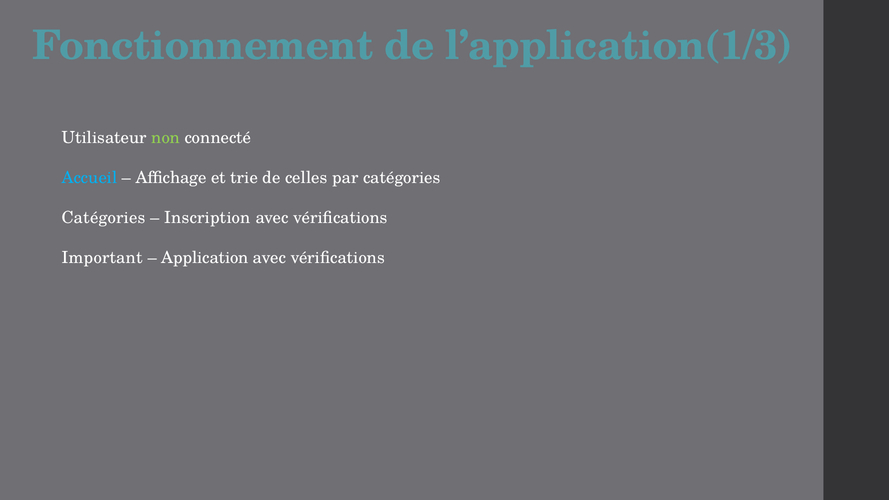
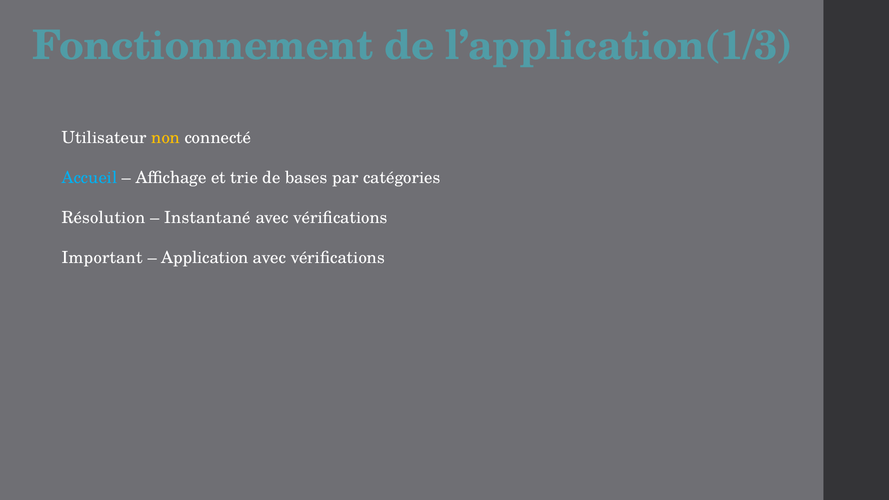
non colour: light green -> yellow (166, 138)
celles: celles -> bases (306, 178)
Catégories: Catégories -> Résolution (104, 218)
Inscription: Inscription -> Instantané (208, 218)
